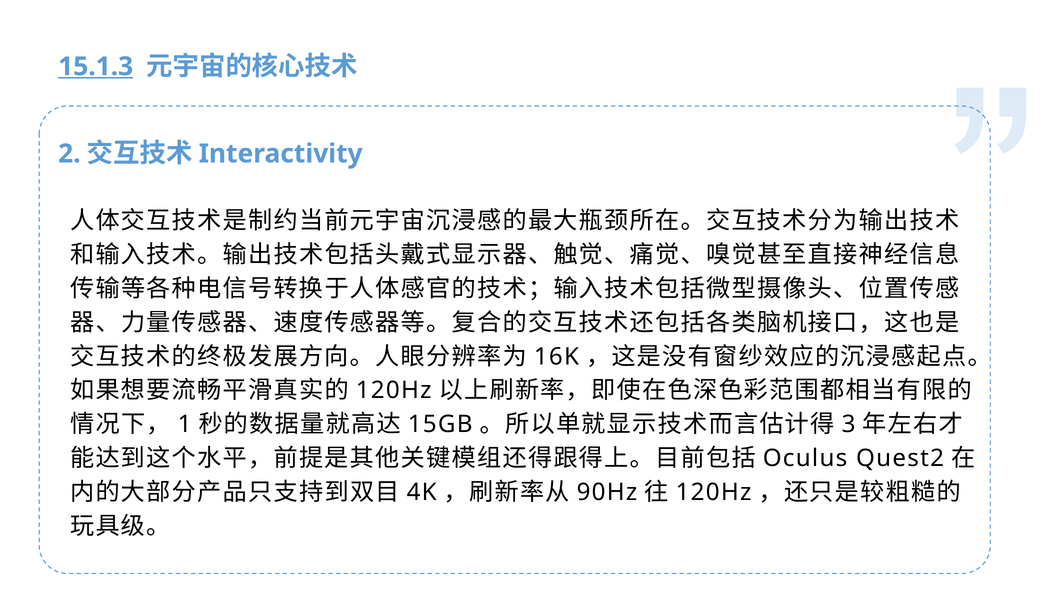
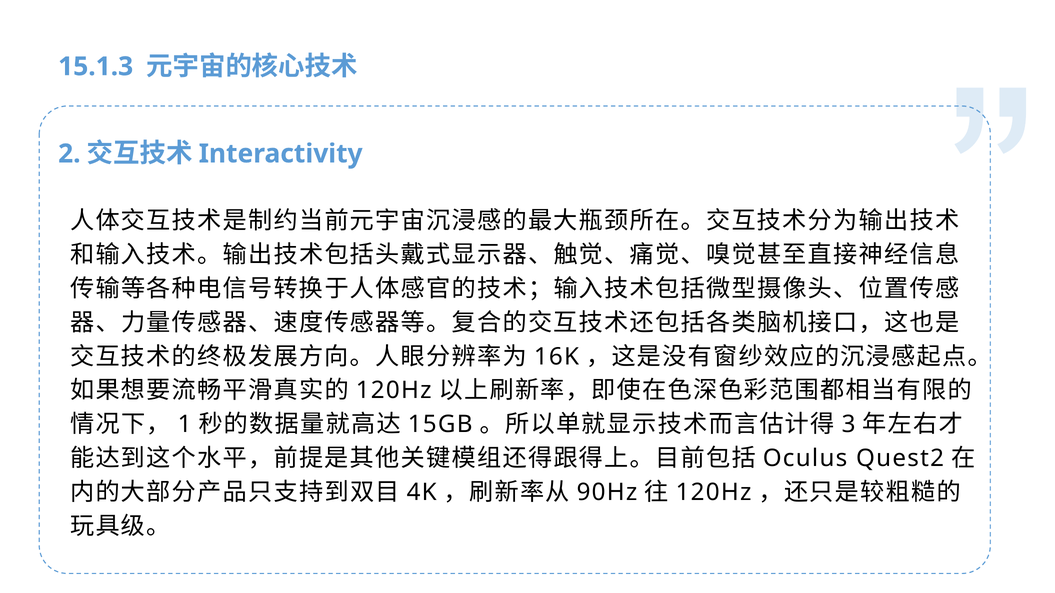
15.1.3 underline: present -> none (96, 67)
